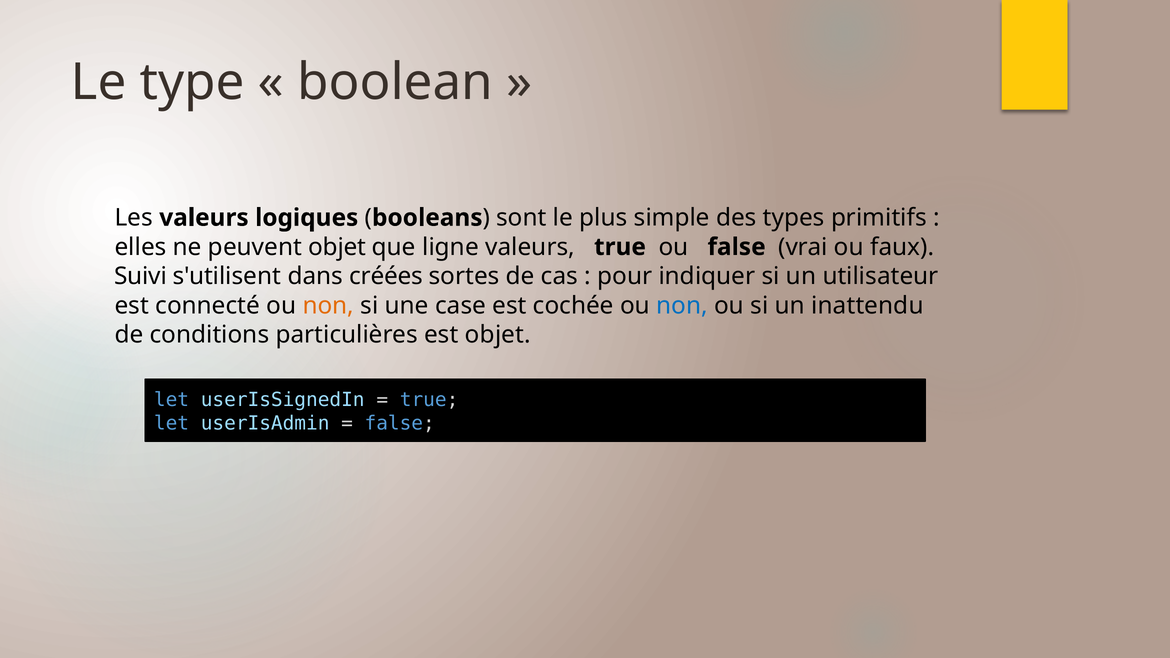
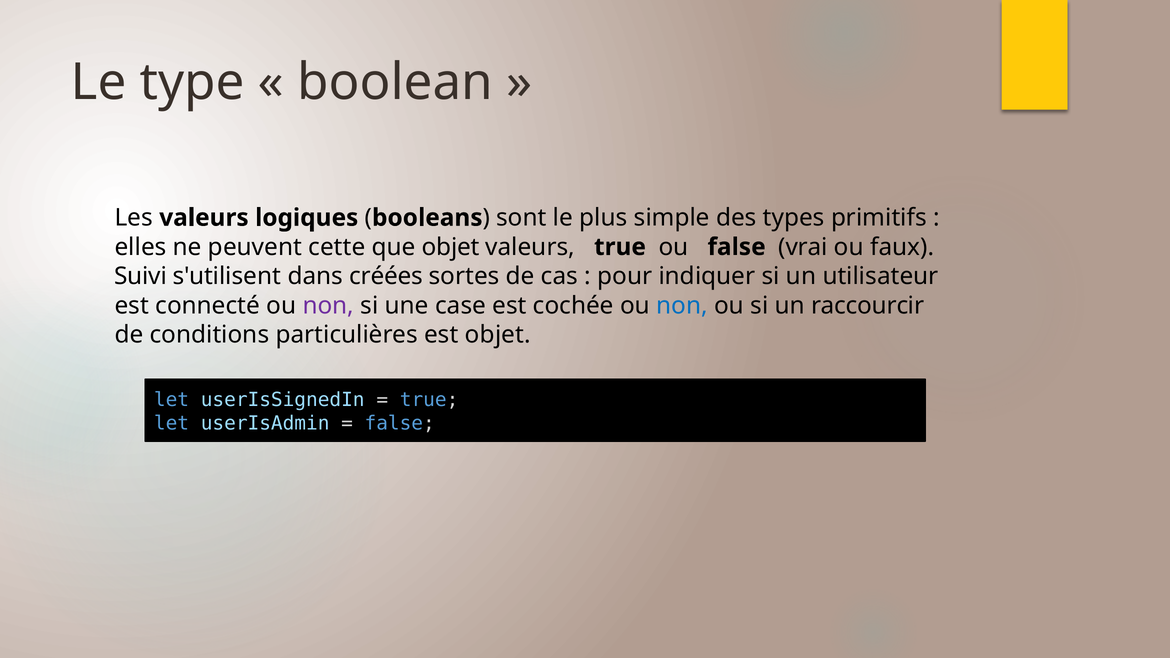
peuvent objet: objet -> cette (337, 247)
que ligne: ligne -> objet (451, 247)
non colour: orange -> purple (328, 306)
inattendu: inattendu -> raccourcir (868, 306)
